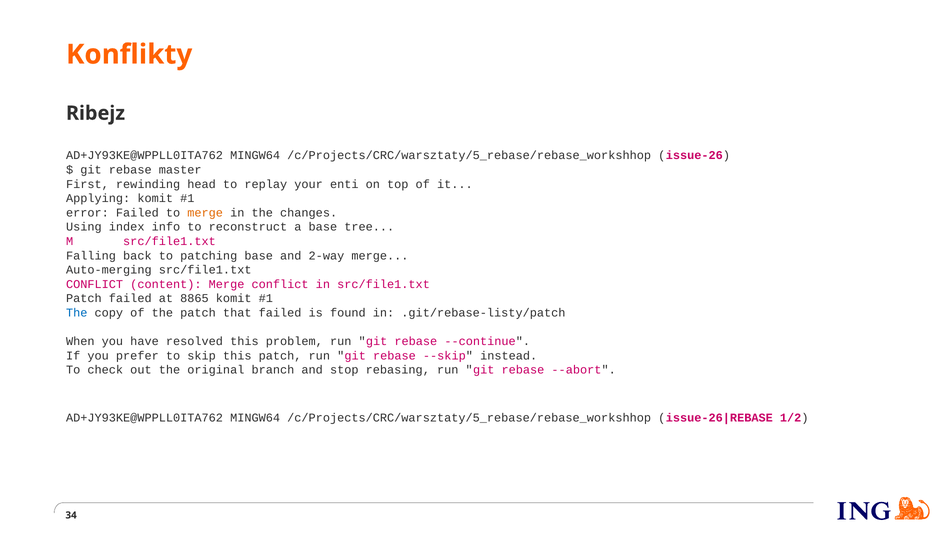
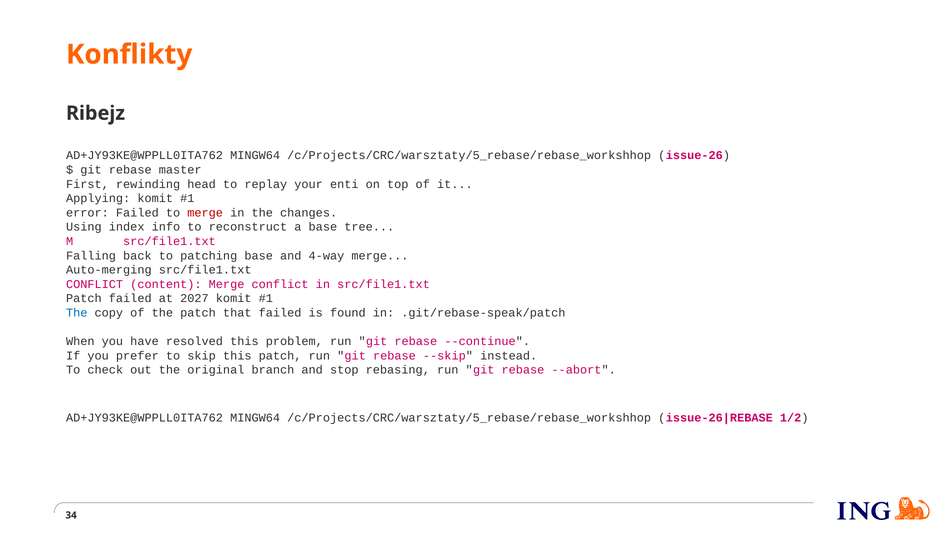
merge colour: orange -> red (205, 213)
2-way: 2-way -> 4-way (326, 255)
8865: 8865 -> 2027 (194, 298)
.git/rebase-listy/patch: .git/rebase-listy/patch -> .git/rebase-speak/patch (483, 312)
